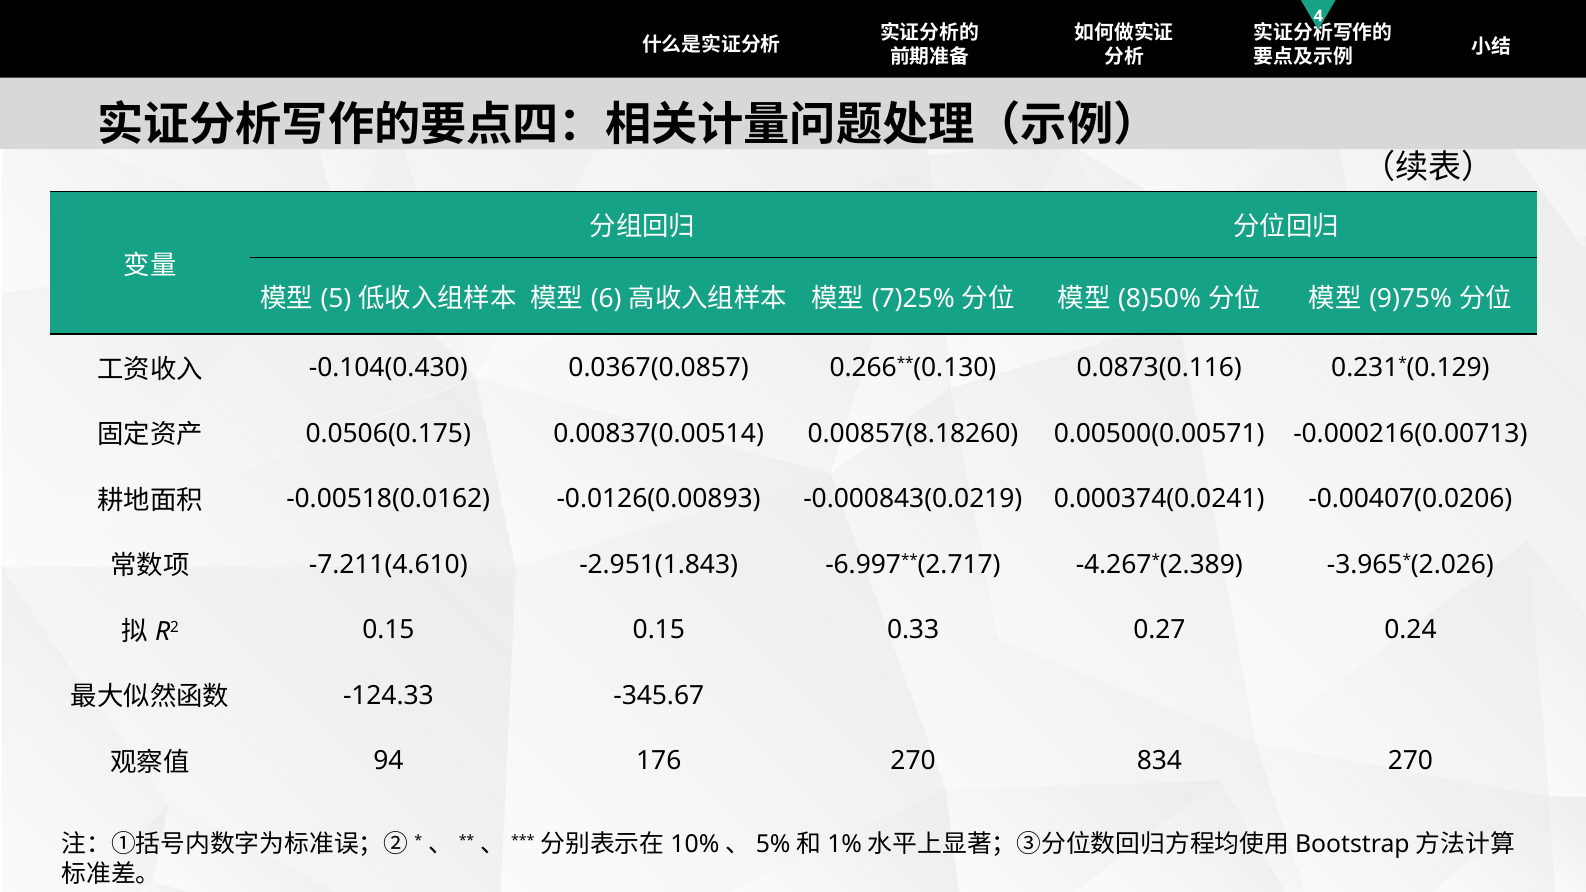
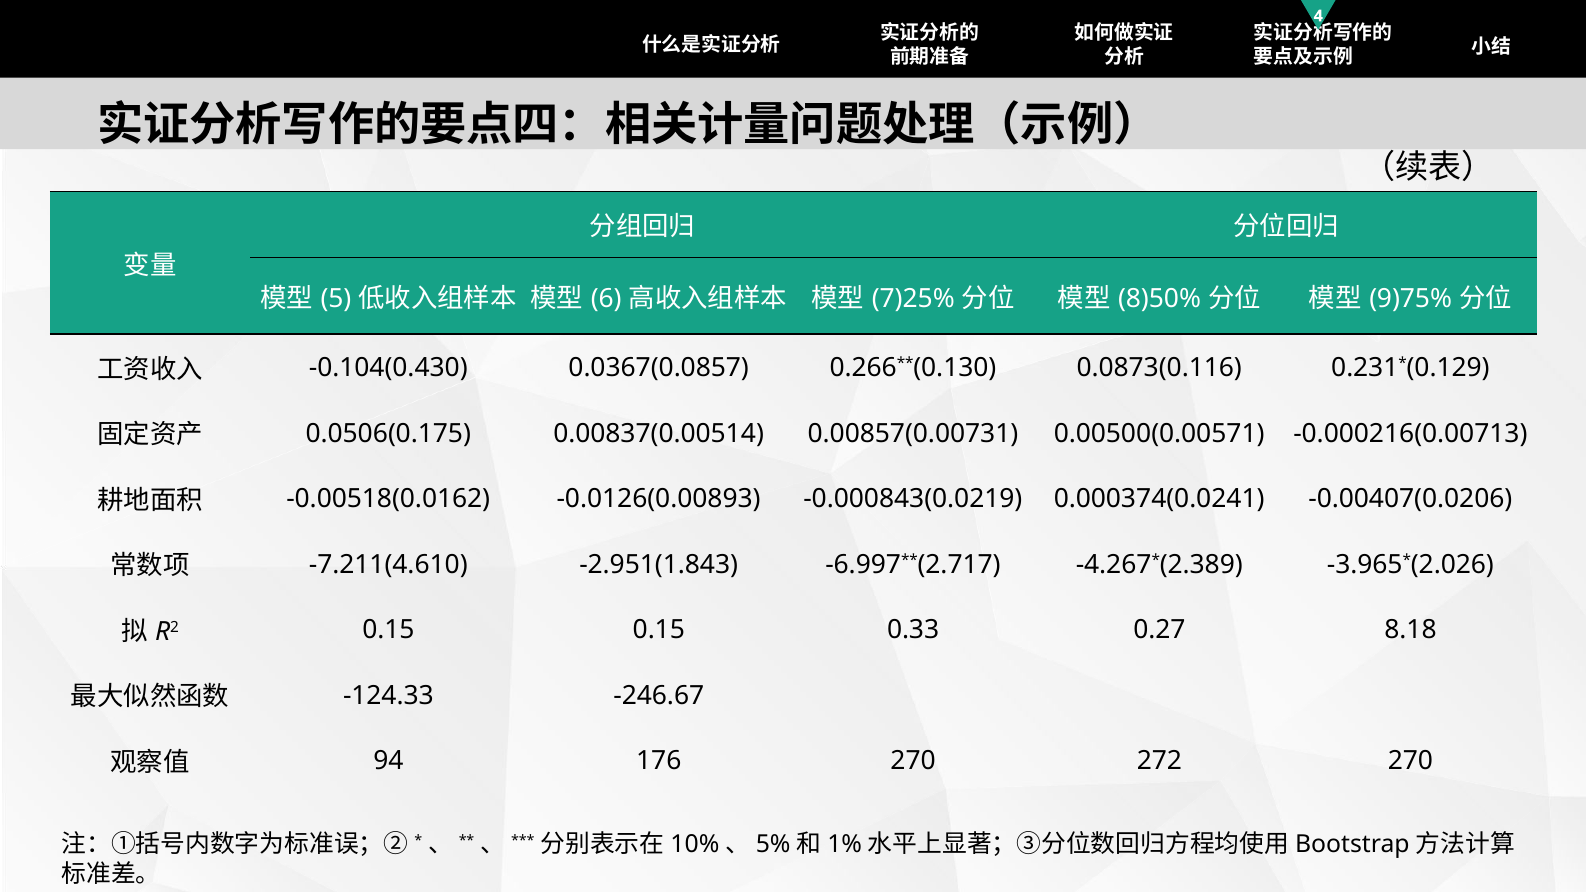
0.00857(8.18260: 0.00857(8.18260 -> 0.00857(0.00731 (913, 434)
0.24: 0.24 -> 8.18 (1411, 630)
-345.67: -345.67 -> -246.67 (659, 696)
834: 834 -> 272 (1159, 761)
